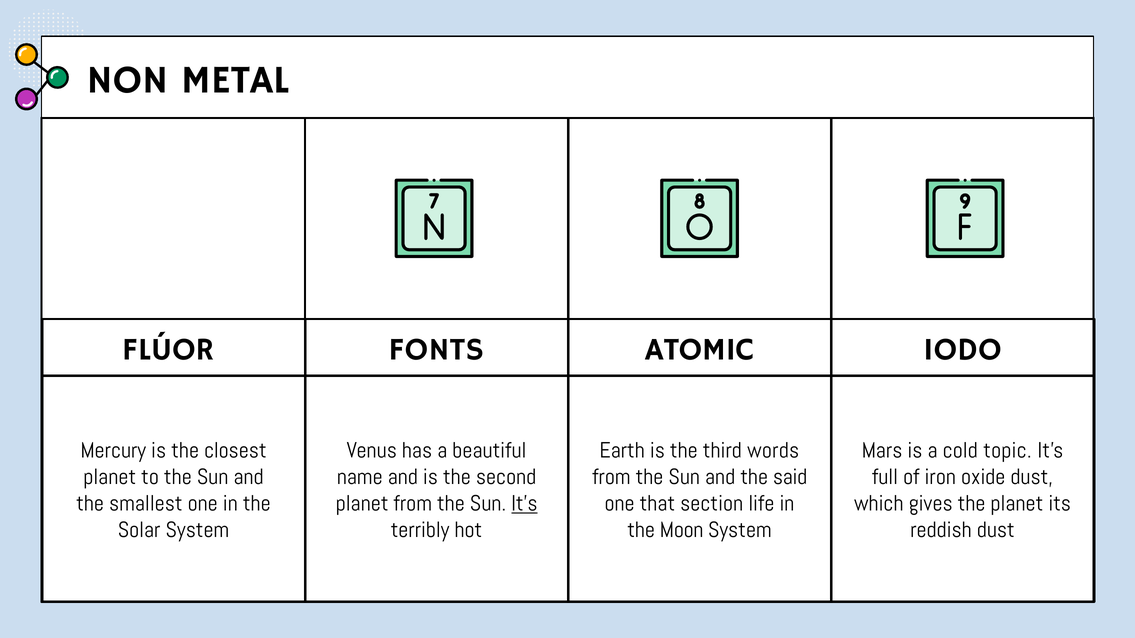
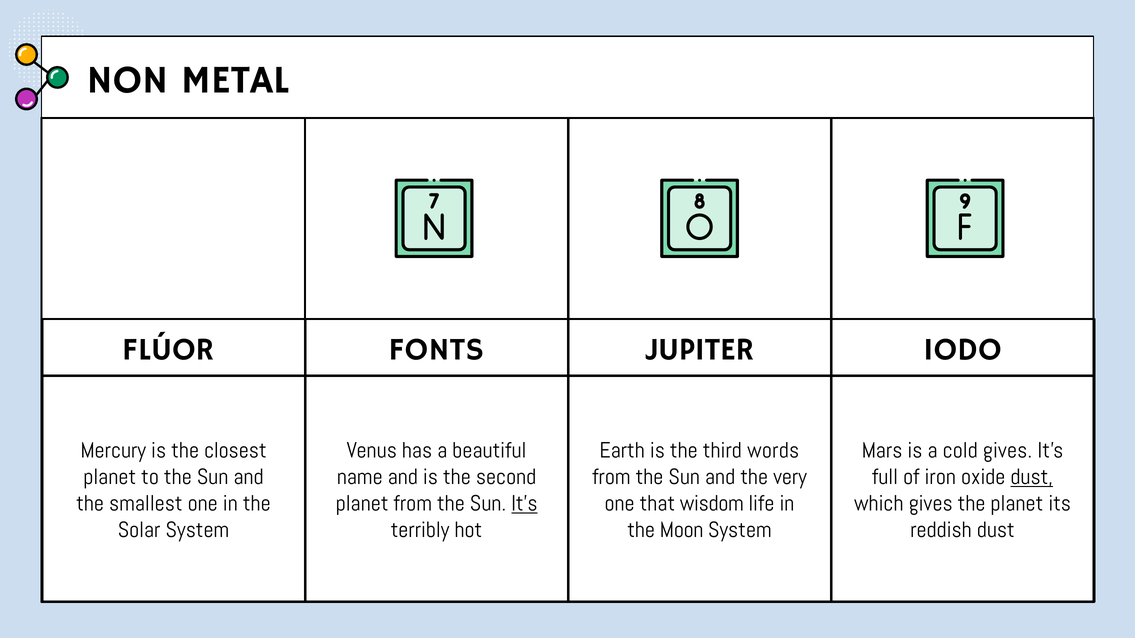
ATOMIC: ATOMIC -> JUPITER (700, 350)
cold topic: topic -> gives (1008, 451)
said: said -> very (790, 477)
dust underline: none -> present (1032, 477)
section: section -> wisdom (712, 504)
